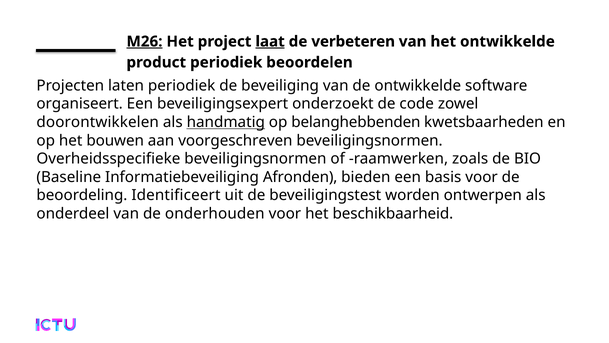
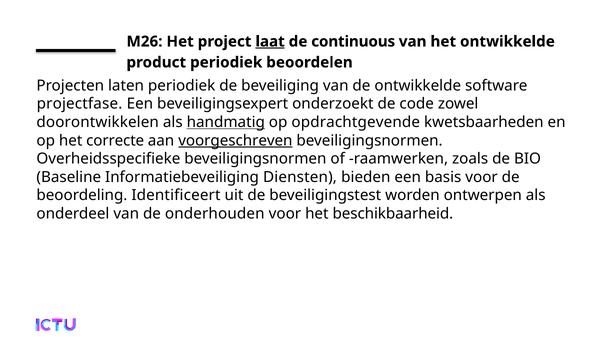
M26 underline: present -> none (144, 41)
verbeteren: verbeteren -> continuous (353, 41)
organiseert: organiseert -> projectfase (80, 104)
belanghebbenden: belanghebbenden -> opdrachtgevende (356, 122)
bouwen: bouwen -> correcte (115, 140)
voorgeschreven underline: none -> present (235, 140)
Afronden: Afronden -> Diensten (300, 177)
